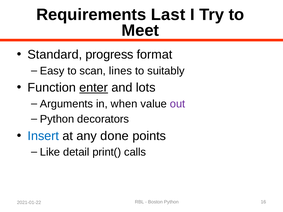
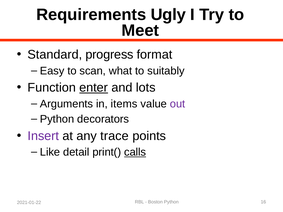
Last: Last -> Ugly (168, 15)
lines: lines -> what (121, 71)
when: when -> items (124, 104)
Insert colour: blue -> purple (43, 136)
done: done -> trace (115, 136)
calls underline: none -> present (135, 152)
